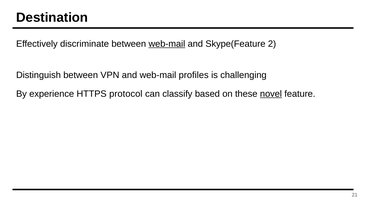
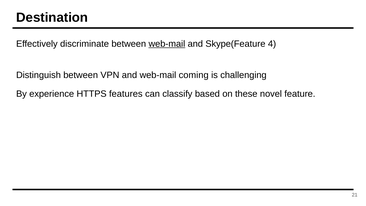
2: 2 -> 4 (272, 44)
profiles: profiles -> coming (194, 75)
protocol: protocol -> features (126, 94)
novel underline: present -> none (271, 94)
